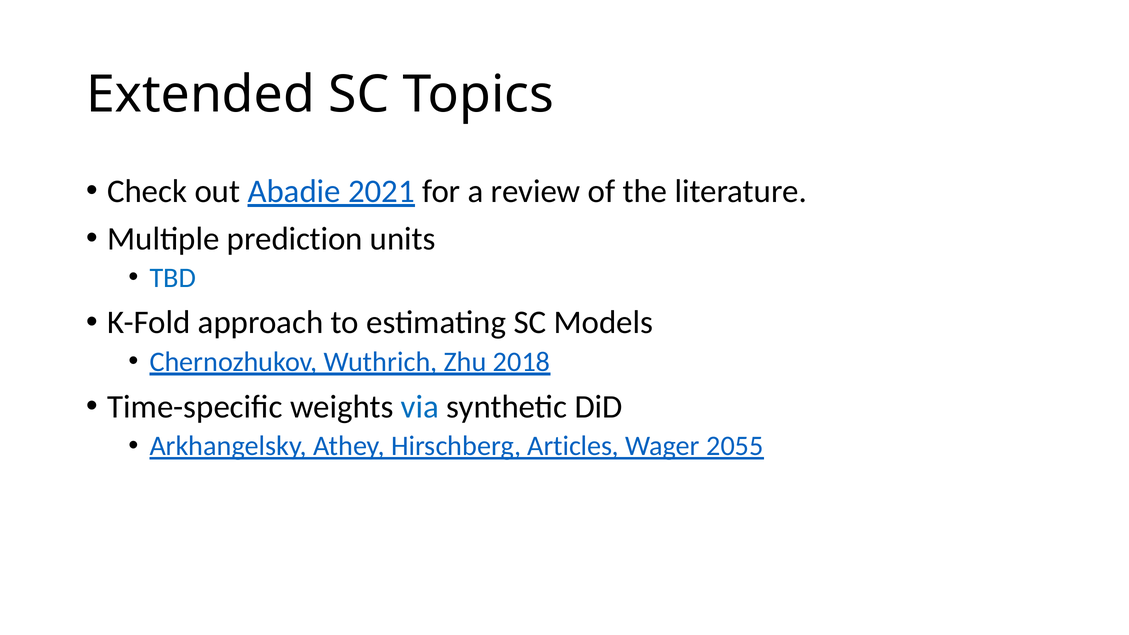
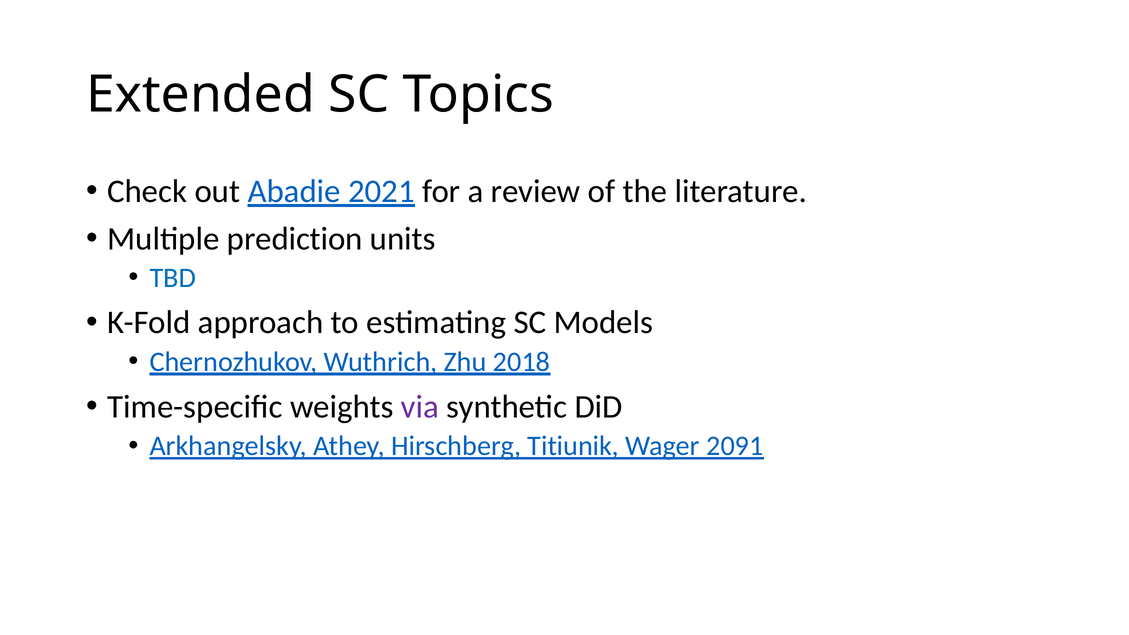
via colour: blue -> purple (420, 407)
Articles: Articles -> Titiunik (573, 446)
2055: 2055 -> 2091 (735, 446)
